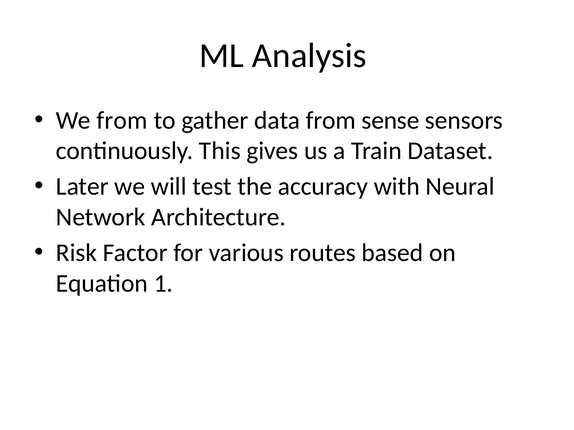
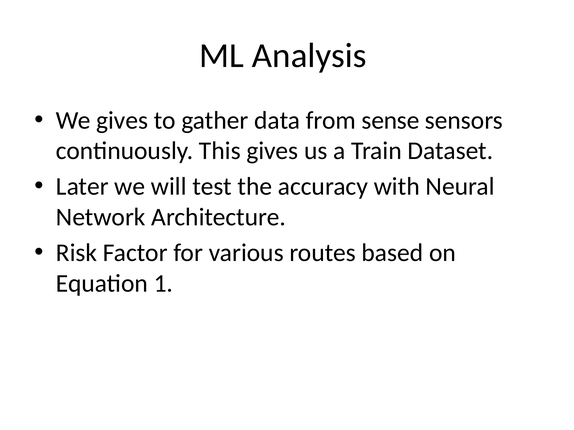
We from: from -> gives (122, 120)
